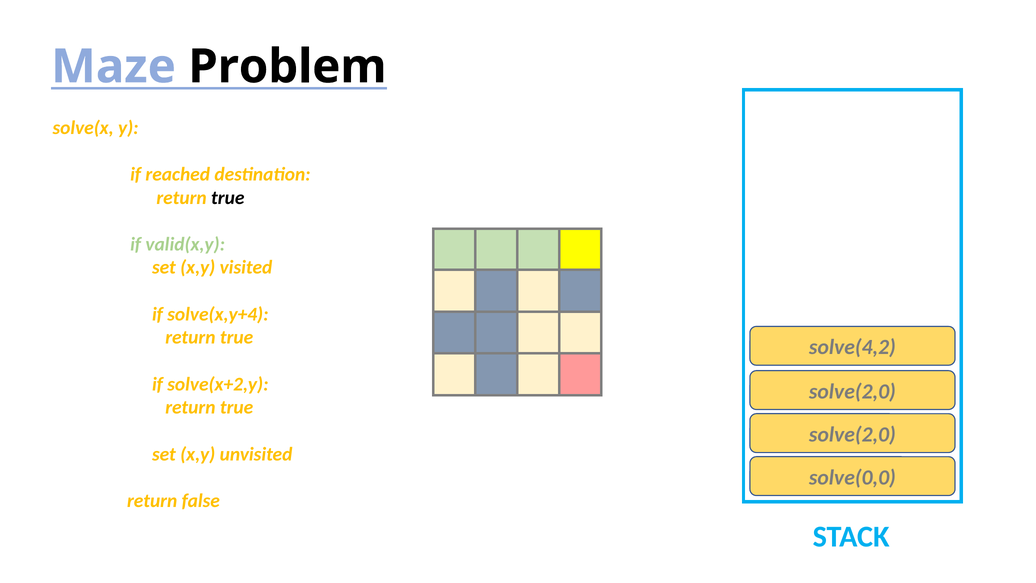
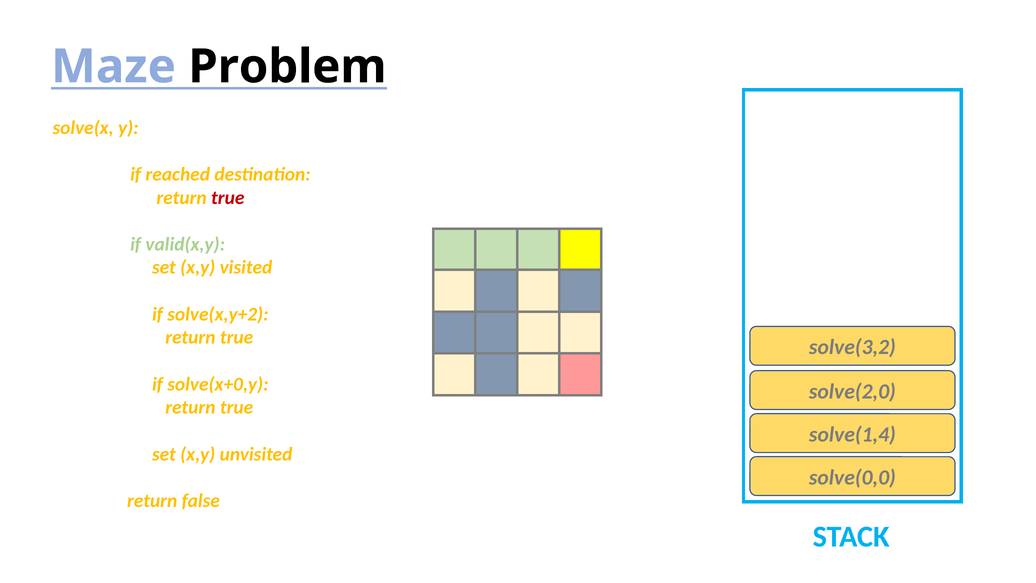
true colour: black -> red (228, 198)
solve(x,y+4: solve(x,y+4 -> solve(x,y+2 (218, 314)
solve(4,2: solve(4,2 -> solve(3,2 (852, 347)
solve(x+2,y: solve(x+2,y -> solve(x+0,y (218, 384)
solve(2,0: solve(2,0 -> solve(1,4 (852, 434)
